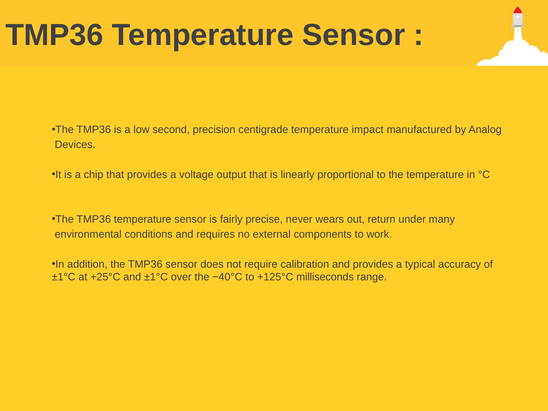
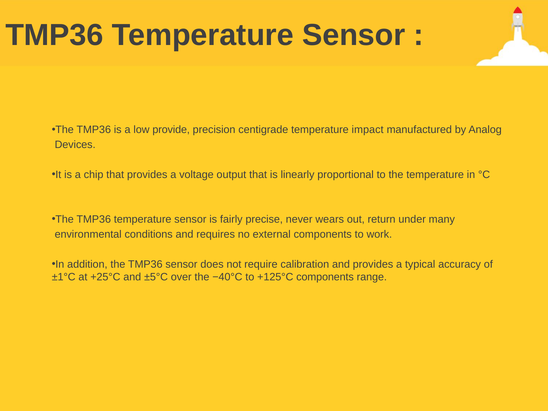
second: second -> provide (171, 130)
and ±1°C: ±1°C -> ±5°C (156, 277)
+125°C milliseconds: milliseconds -> components (325, 277)
